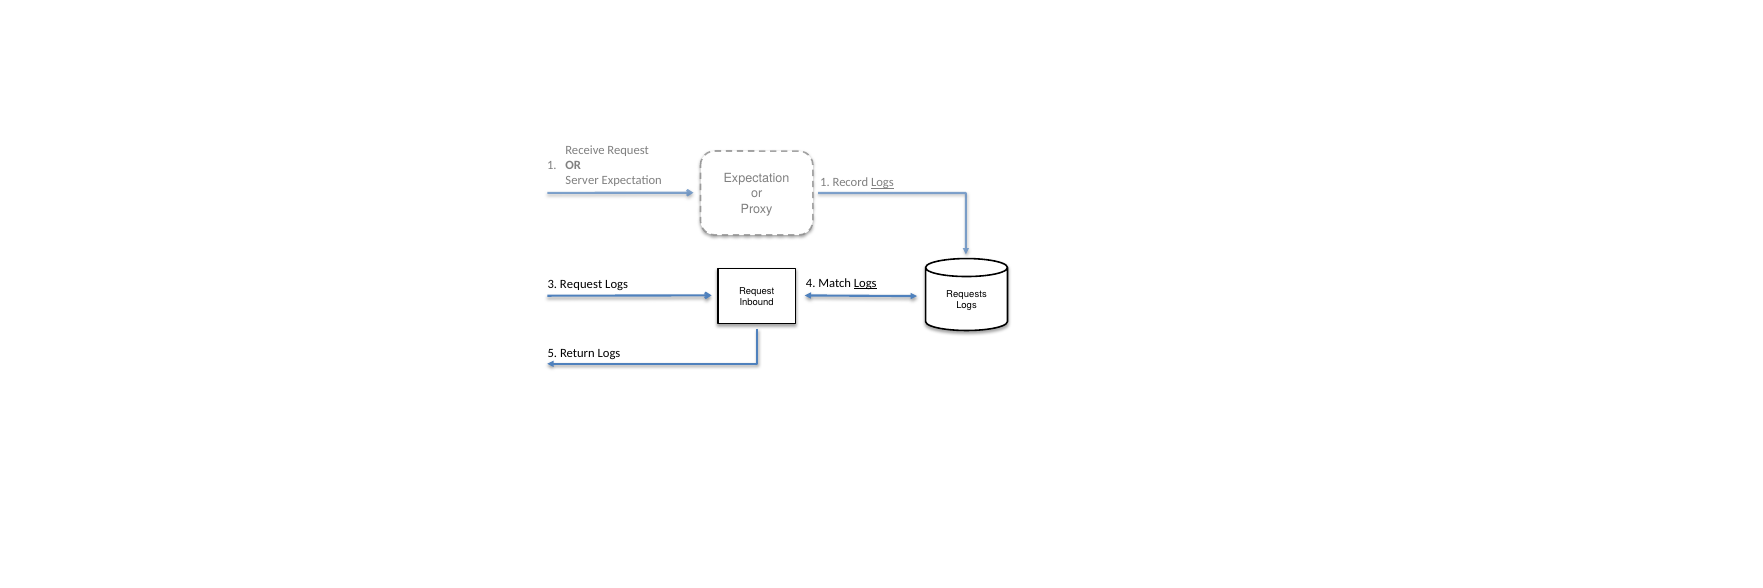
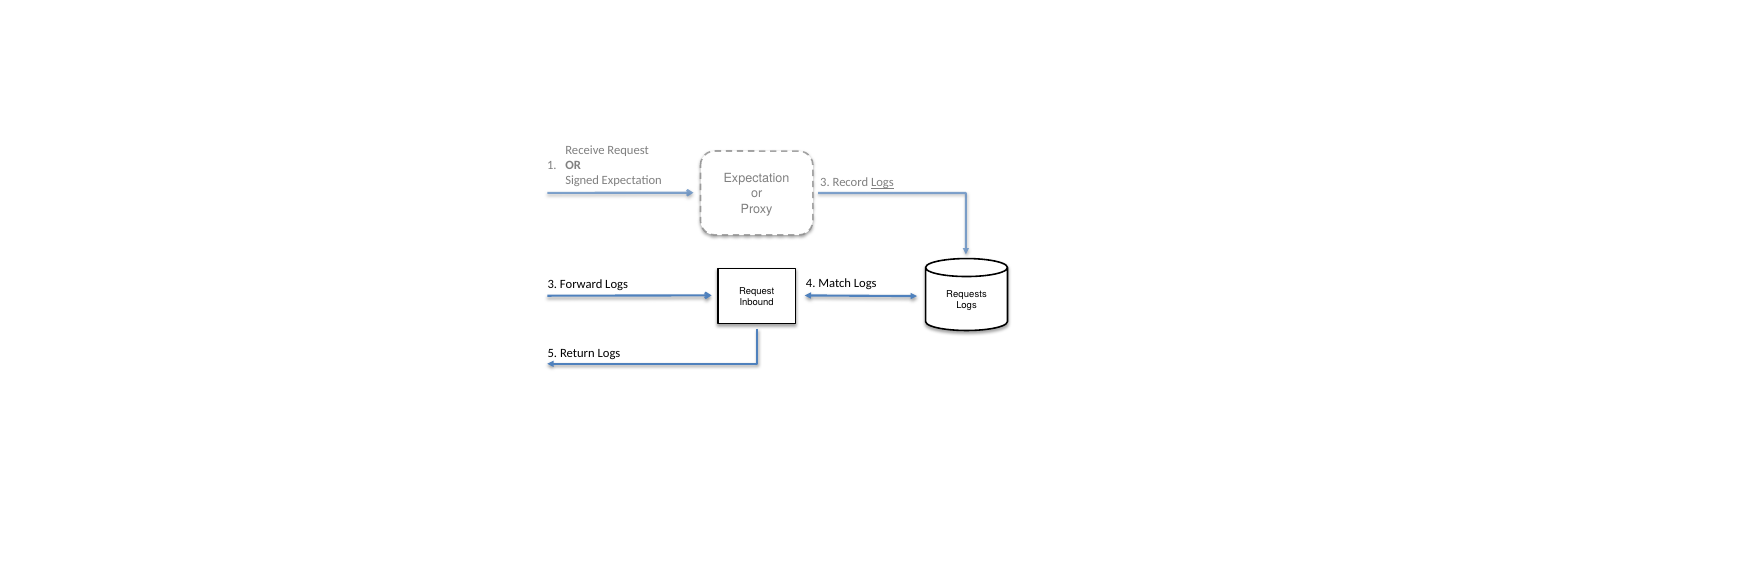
Server: Server -> Signed (582, 180)
Expectation 1: 1 -> 3 (825, 183)
Logs underline: present -> none (865, 283)
3 Request: Request -> Forward (581, 285)
